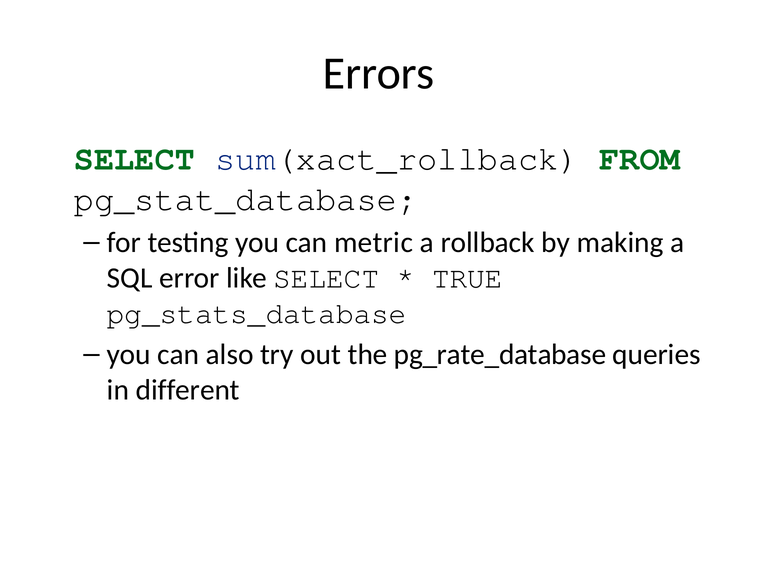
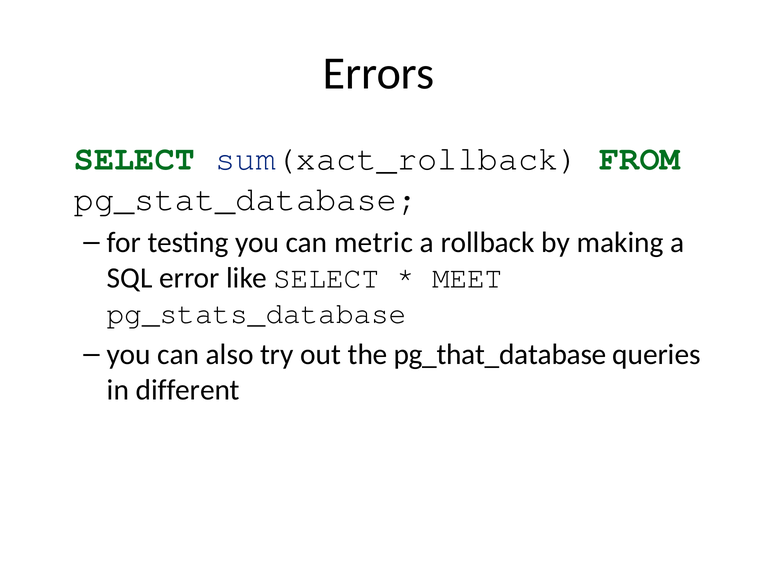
TRUE: TRUE -> MEET (467, 278)
pg_rate_database: pg_rate_database -> pg_that_database (500, 355)
